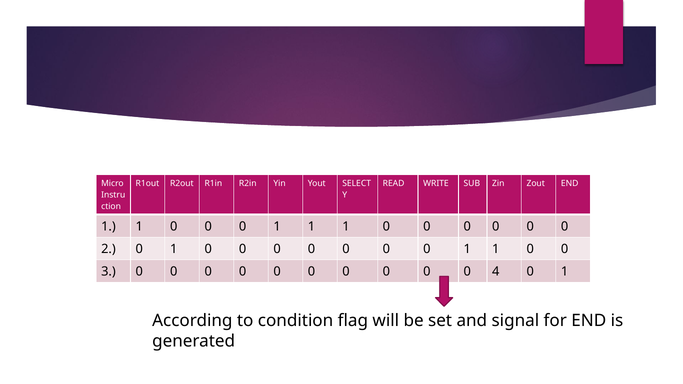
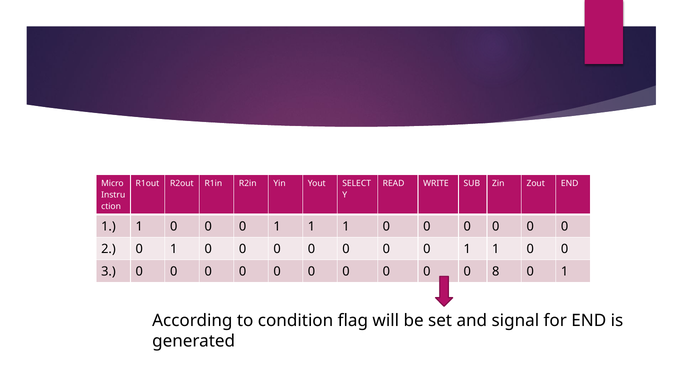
4: 4 -> 8 (496, 272)
